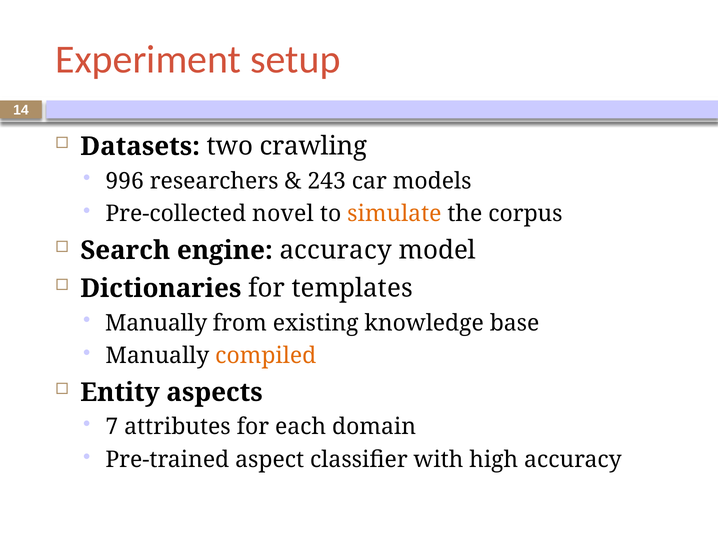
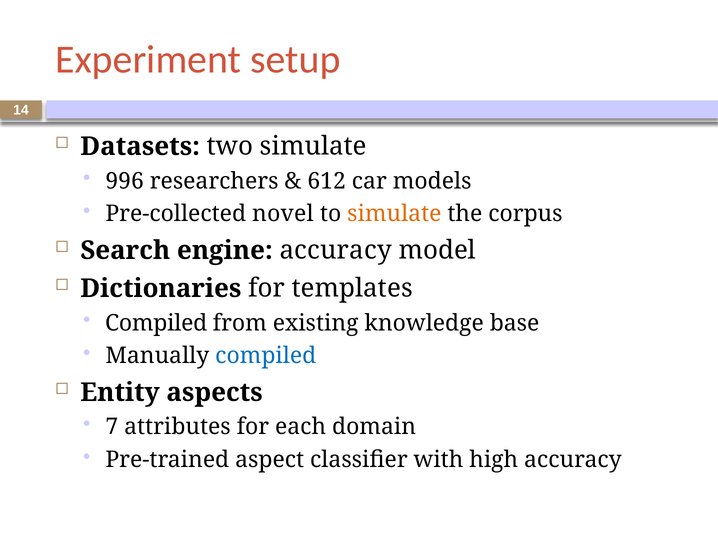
two crawling: crawling -> simulate (313, 147)
243: 243 -> 612 (327, 181)
Manually: Manually -> Compiled (156, 323)
compiled colour: orange -> blue (266, 356)
